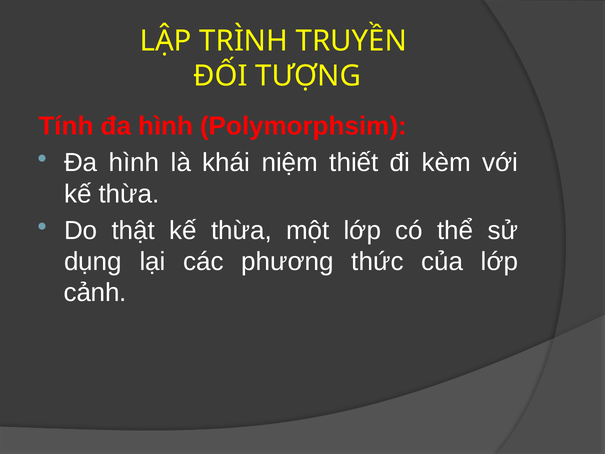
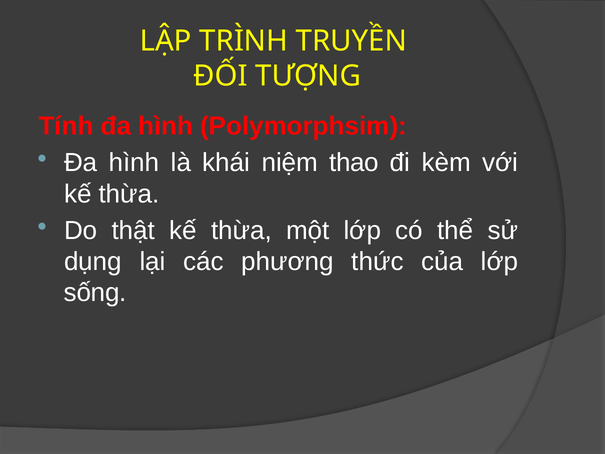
thiết: thiết -> thao (354, 163)
cảnh: cảnh -> sống (95, 293)
